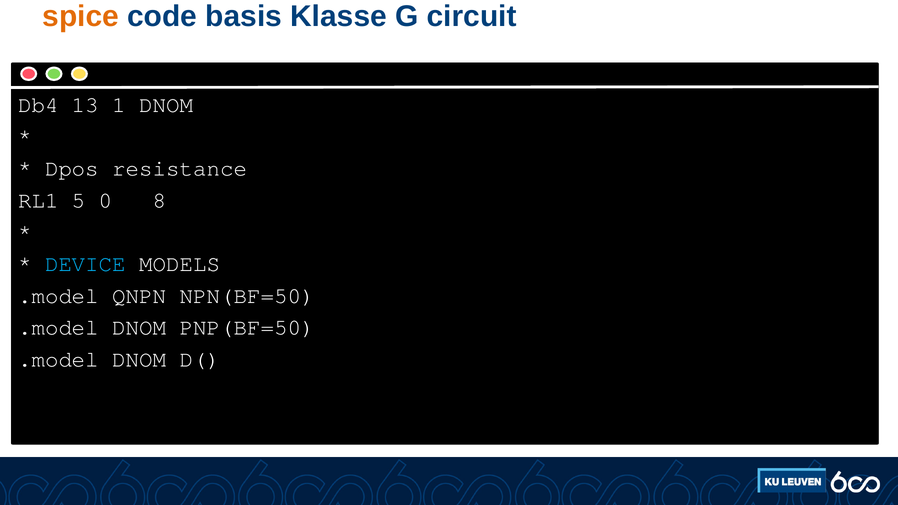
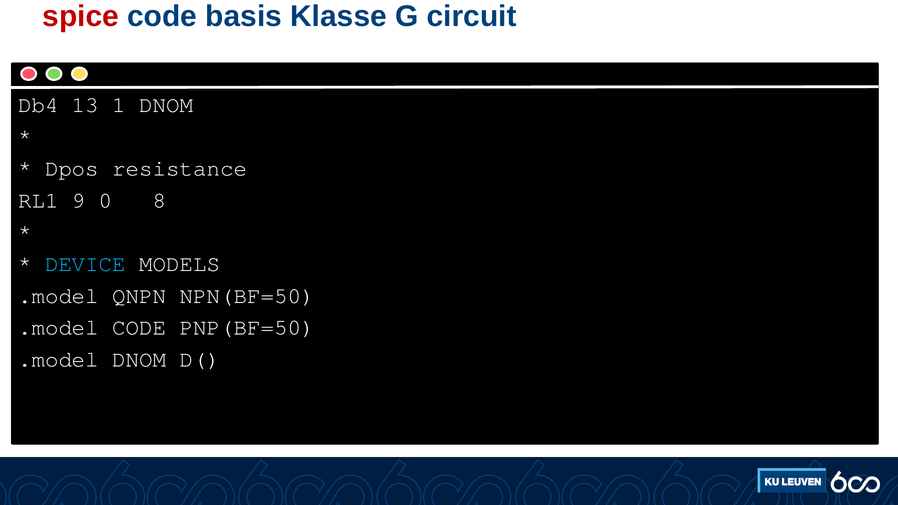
spice colour: orange -> red (81, 16)
5: 5 -> 9 (79, 200)
DNOM: DNOM -> CODE (139, 328)
